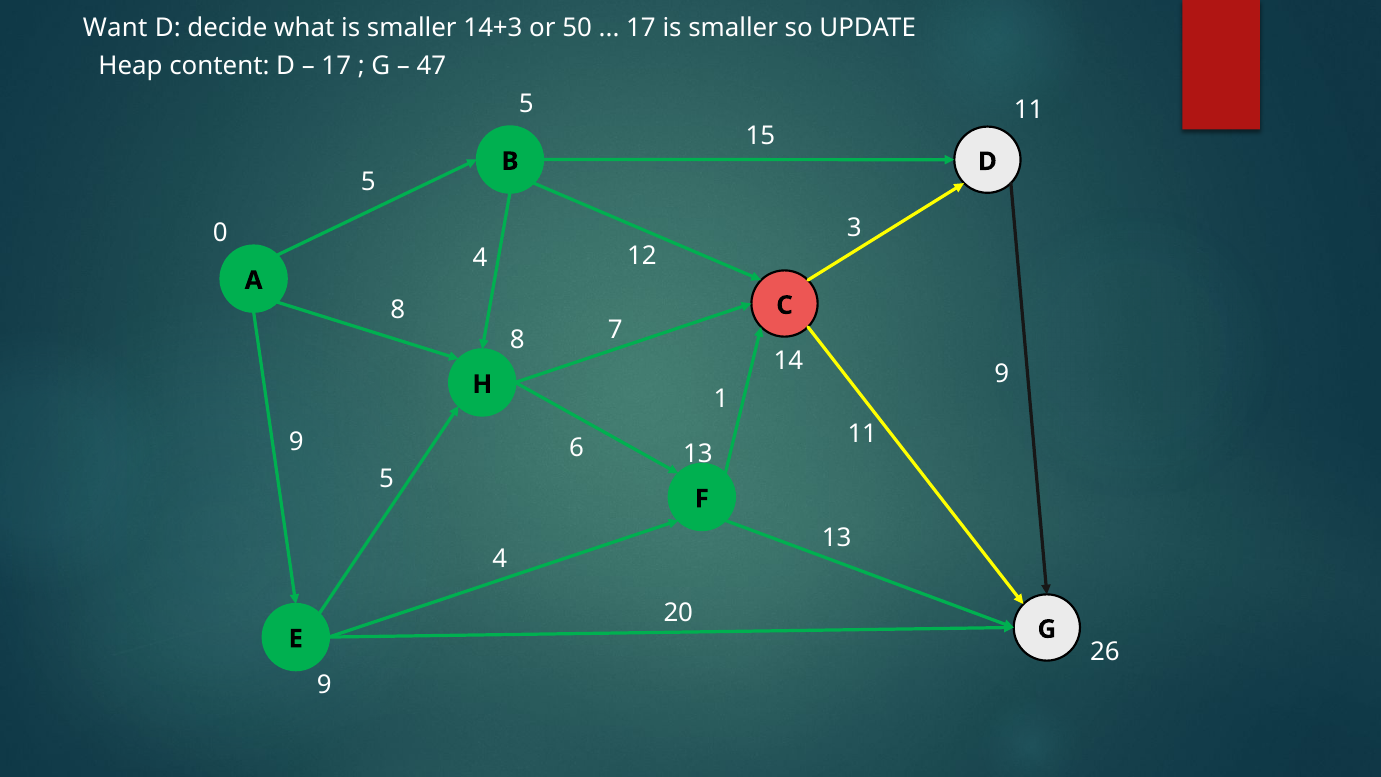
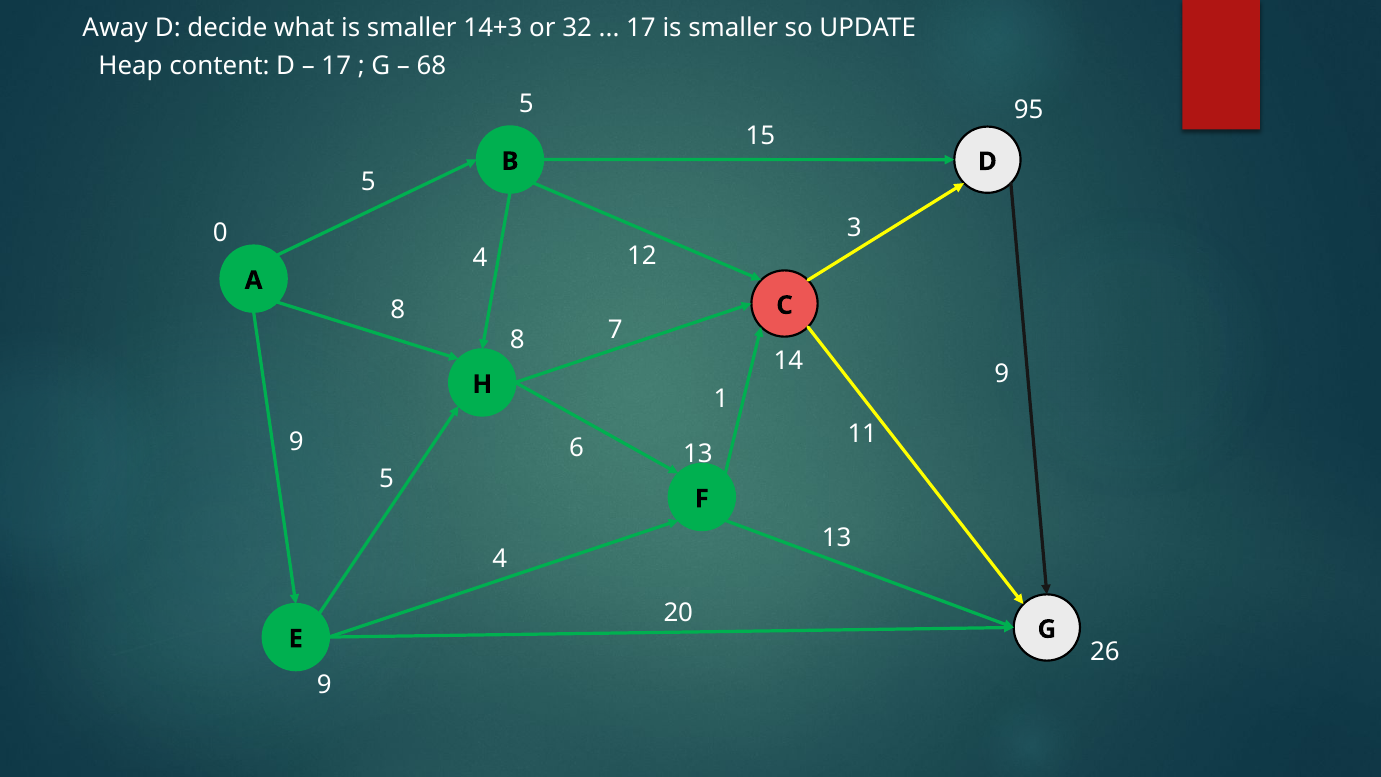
Want: Want -> Away (115, 28)
50: 50 -> 32 (577, 28)
47: 47 -> 68 (431, 66)
5 11: 11 -> 95 (1029, 110)
